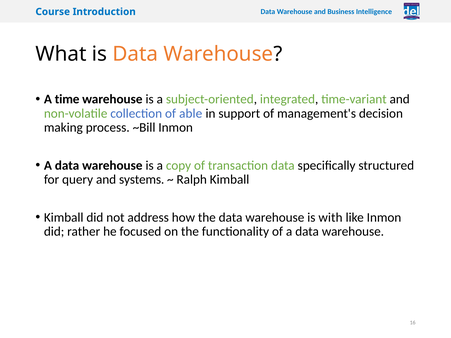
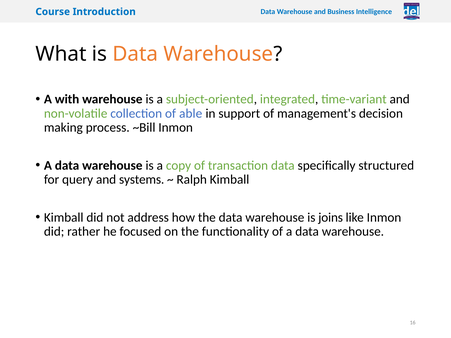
time: time -> with (67, 99)
with: with -> joins (331, 218)
